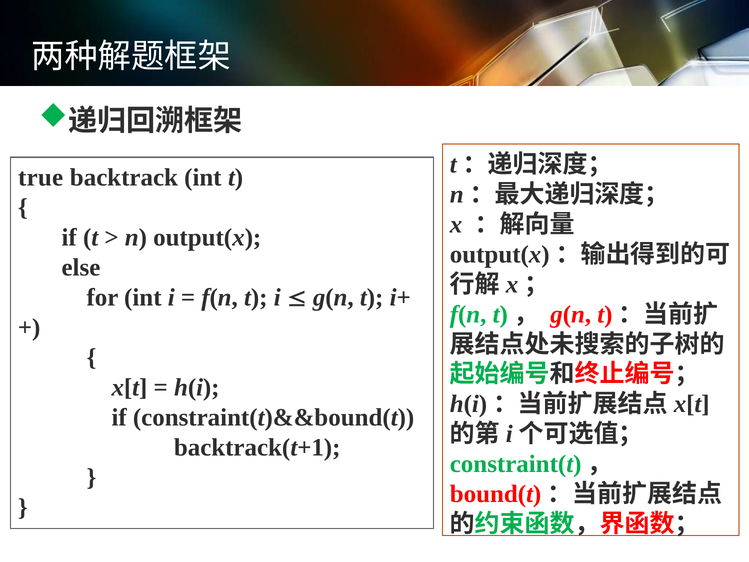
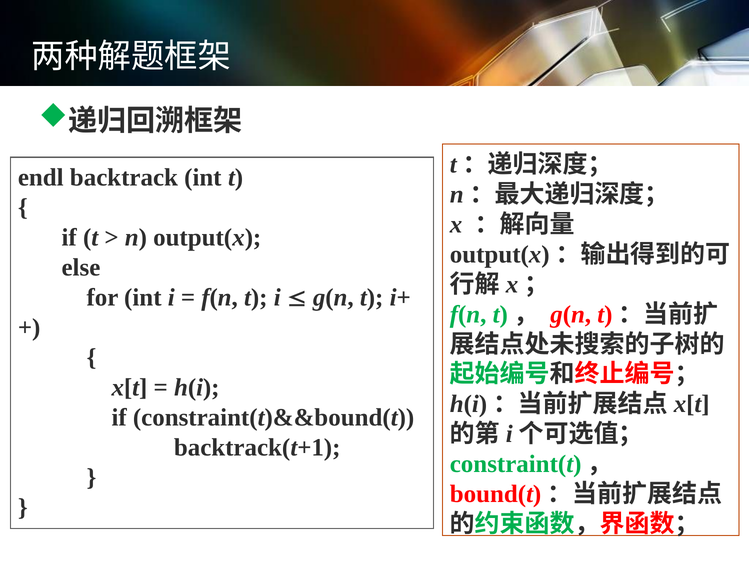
true: true -> endl (41, 178)
